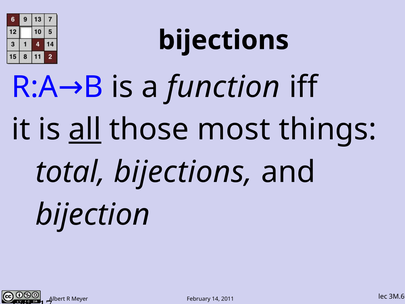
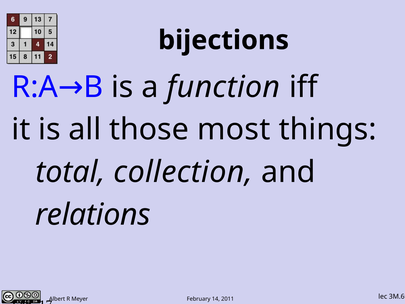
all underline: present -> none (85, 129)
total bijections: bijections -> collection (183, 172)
bijection: bijection -> relations (93, 214)
